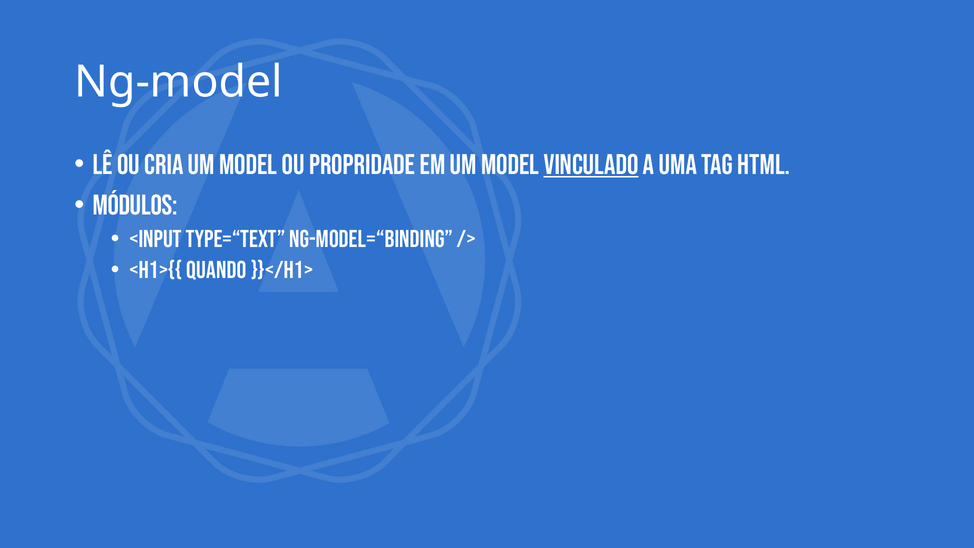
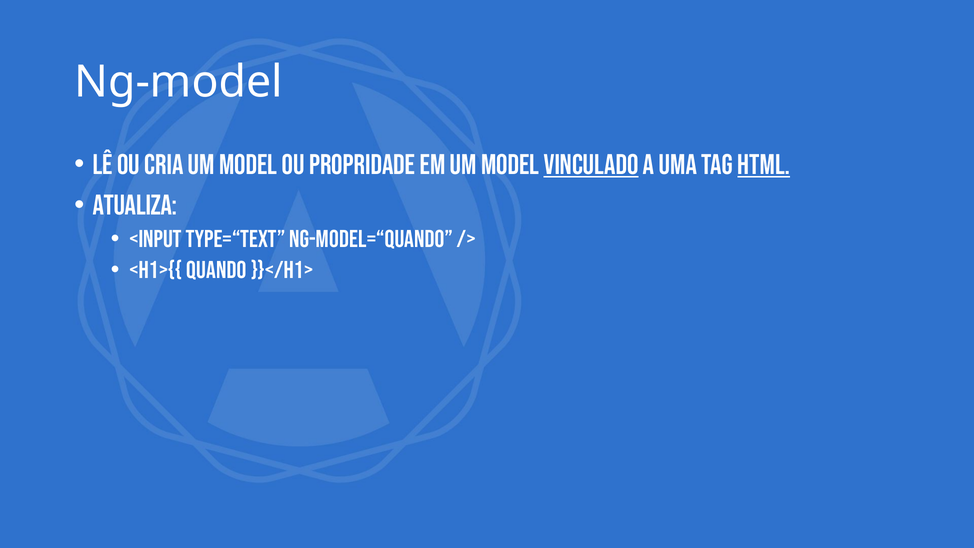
html underline: none -> present (764, 165)
Módulos: Módulos -> Atualiza (135, 205)
ng-model=“binding: ng-model=“binding -> ng-model=“quando (371, 239)
